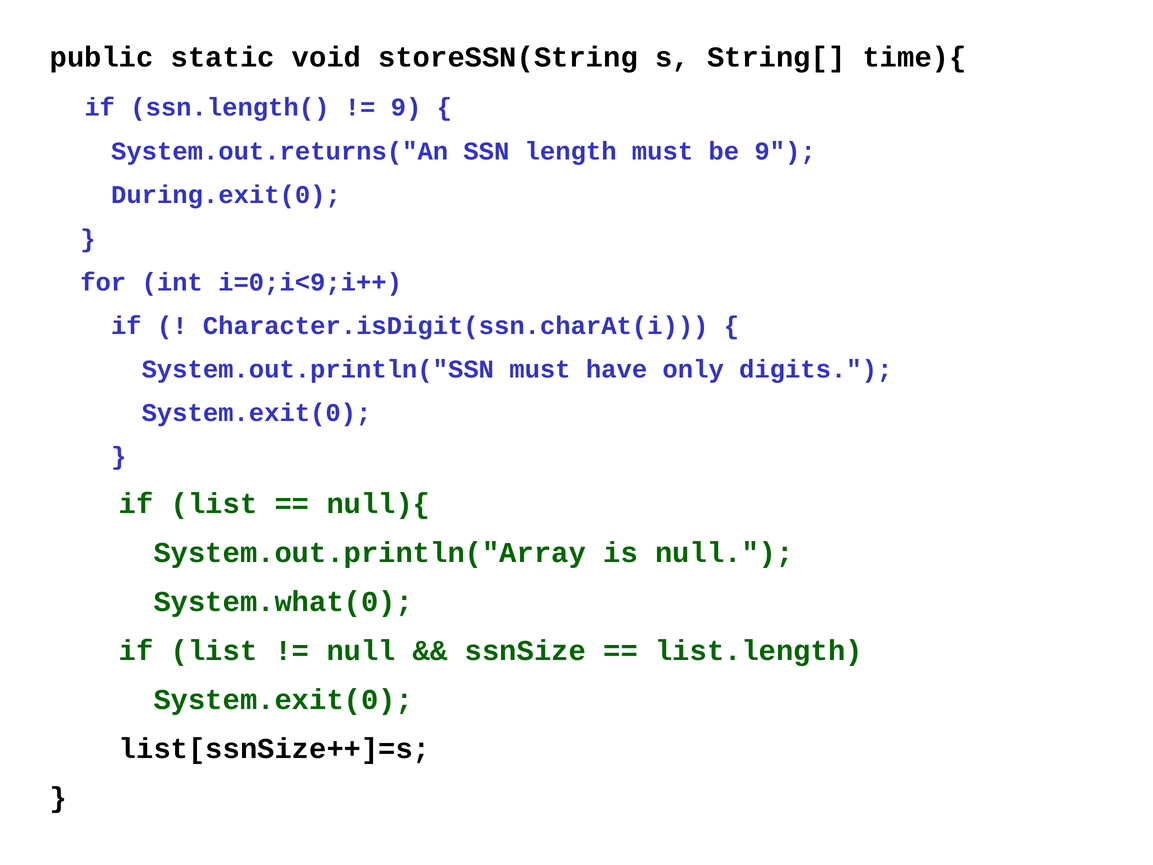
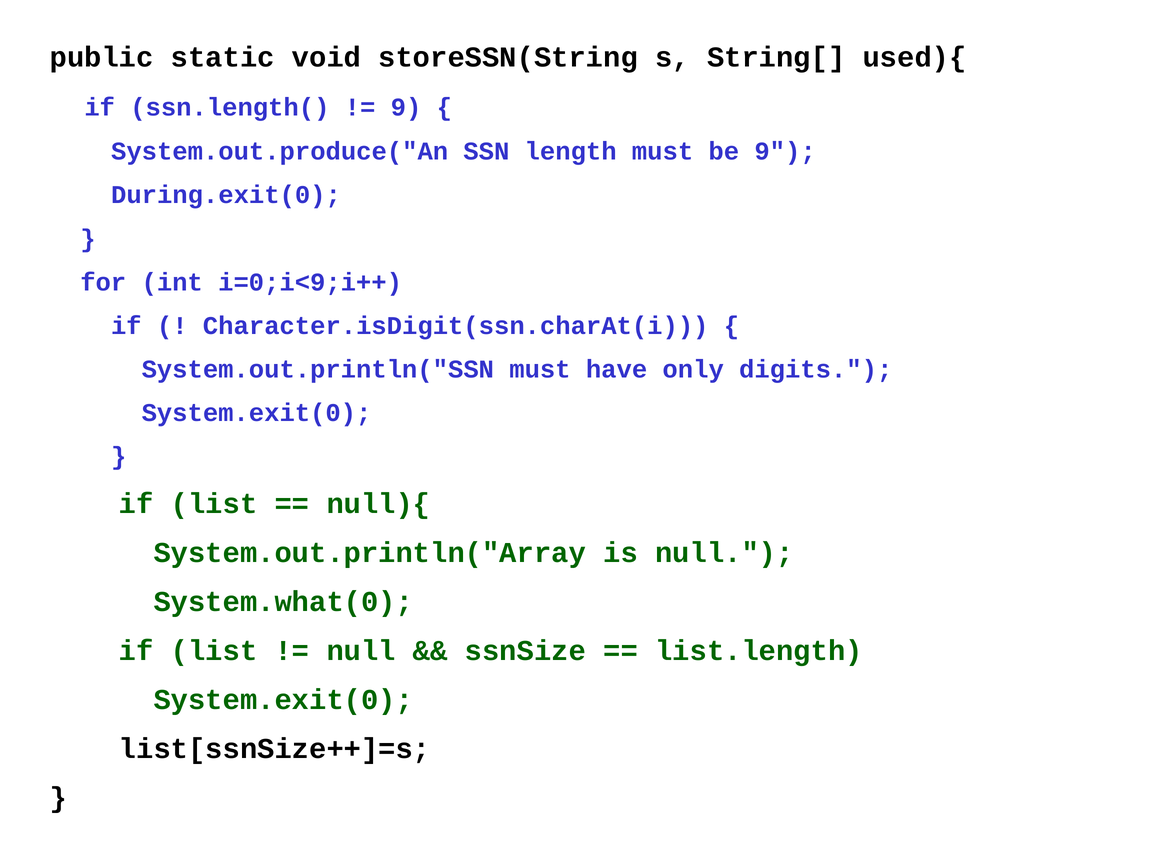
time){: time){ -> used){ (915, 57)
System.out.returns("An: System.out.returns("An -> System.out.produce("An (280, 151)
